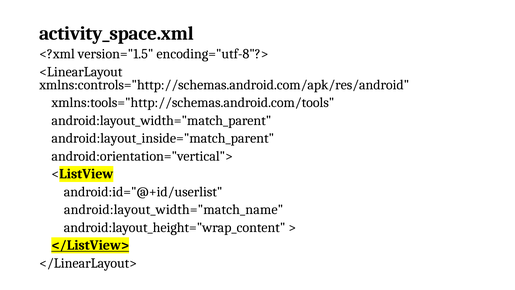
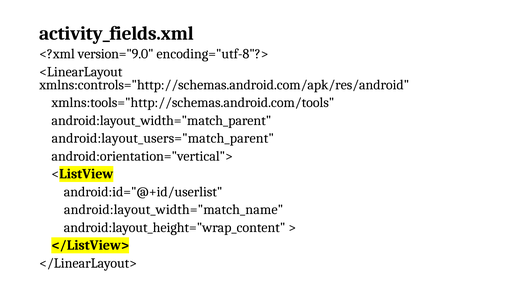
activity_space.xml: activity_space.xml -> activity_fields.xml (116, 33)
version="1.5: version="1.5 -> version="9.0 (116, 54)
android:layout_inside="match_parent: android:layout_inside="match_parent -> android:layout_users="match_parent (163, 138)
</ListView> underline: present -> none (90, 245)
